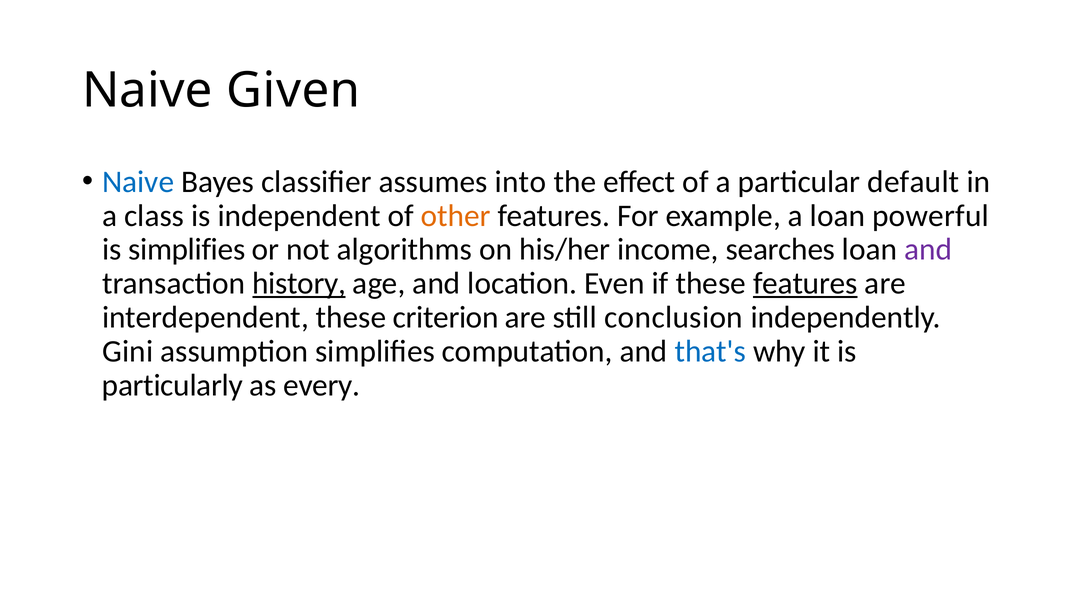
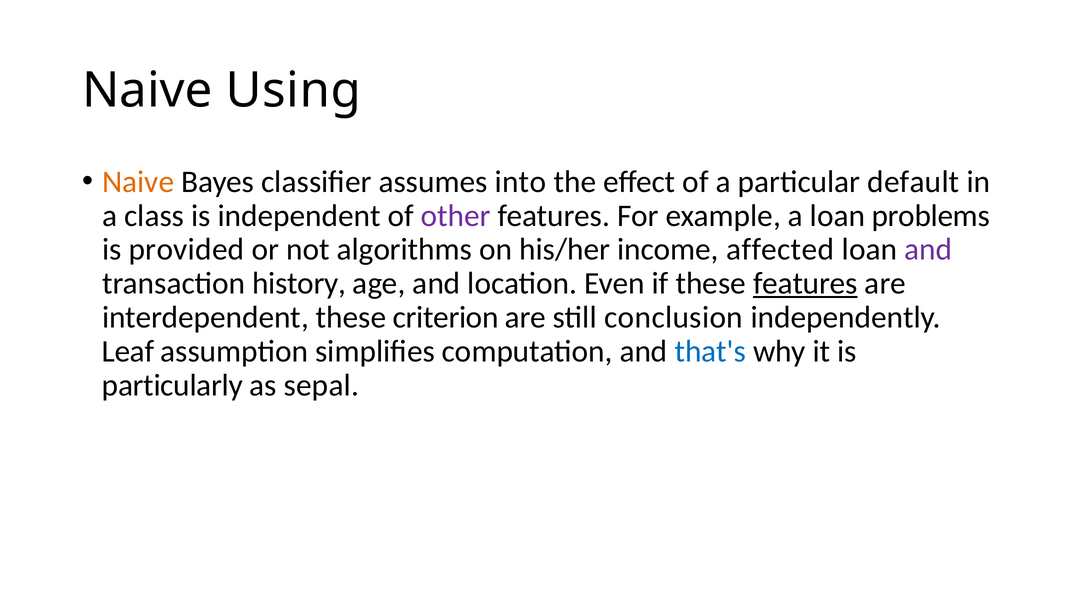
Given: Given -> Using (293, 90)
Naive colour: blue -> orange (138, 182)
other colour: orange -> purple (456, 216)
powerful: powerful -> problems (931, 216)
is simplifies: simplifies -> provided (187, 250)
searches: searches -> affected (780, 250)
history underline: present -> none (299, 284)
Gini: Gini -> Leaf (128, 351)
every: every -> sepal (321, 385)
